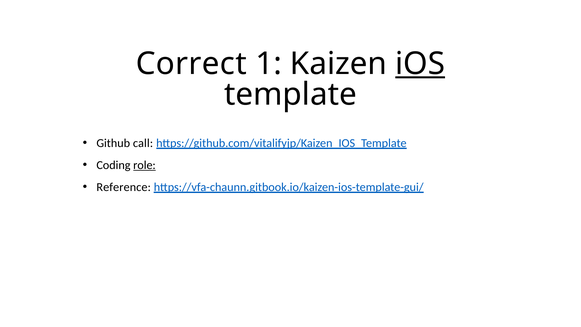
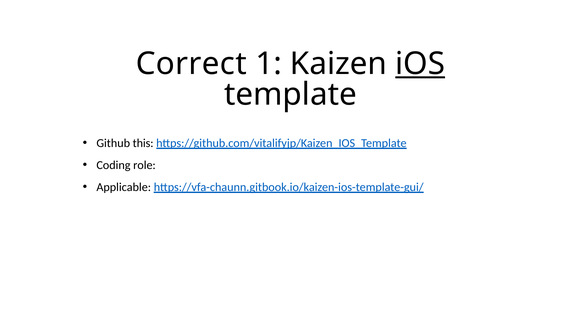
call: call -> this (143, 143)
role underline: present -> none (144, 165)
Reference: Reference -> Applicable (124, 187)
